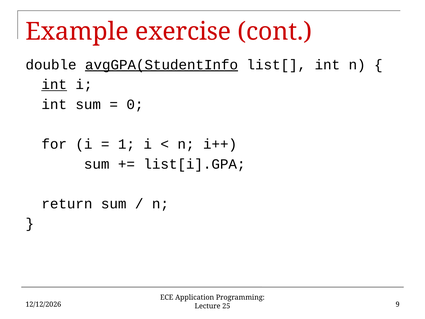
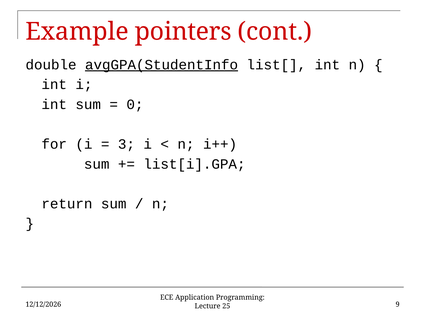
exercise: exercise -> pointers (183, 32)
int underline: present -> none (54, 85)
1: 1 -> 3 (126, 144)
